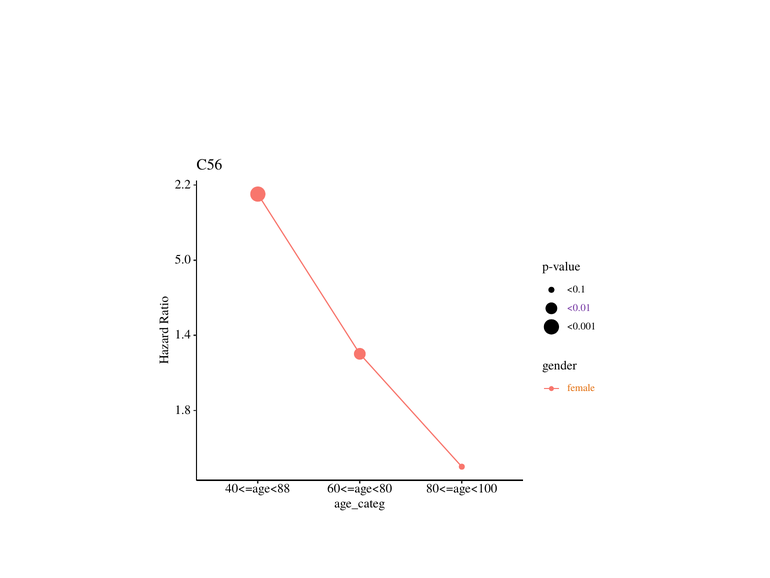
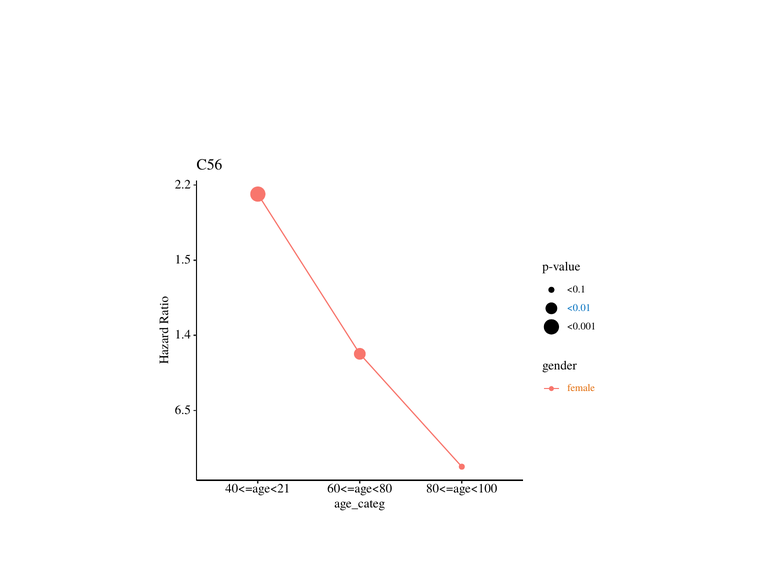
5.0: 5.0 -> 1.5 (183, 259)
<0.01 colour: purple -> blue (579, 308)
1.8: 1.8 -> 6.5 (183, 410)
40<=age<88: 40<=age<88 -> 40<=age<21 (258, 488)
